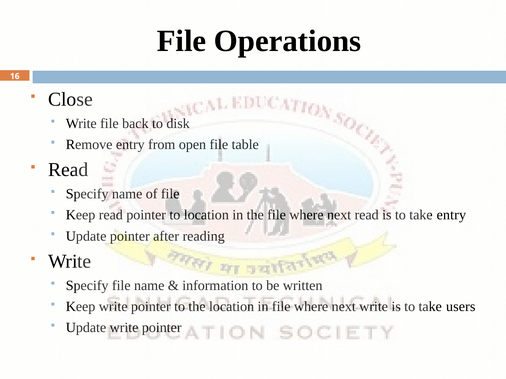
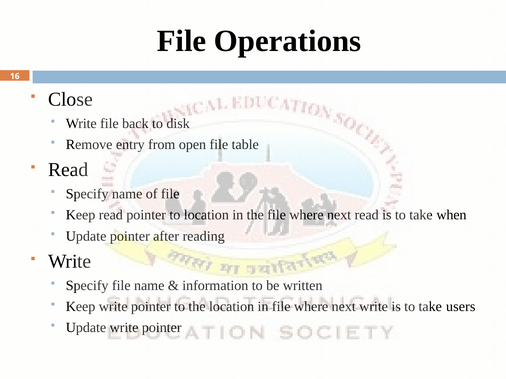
entry: entry -> when (451, 215)
